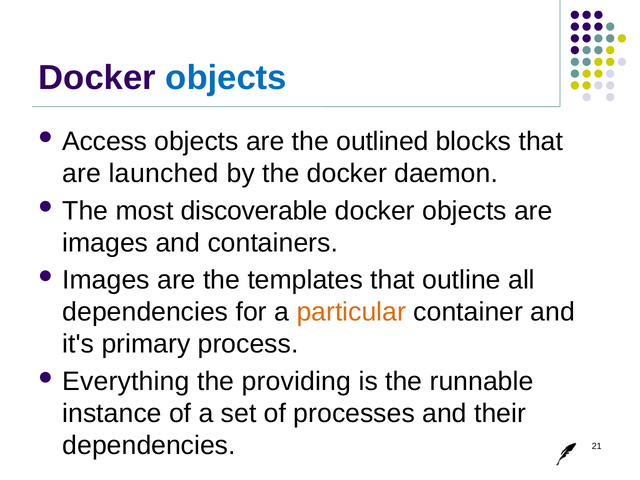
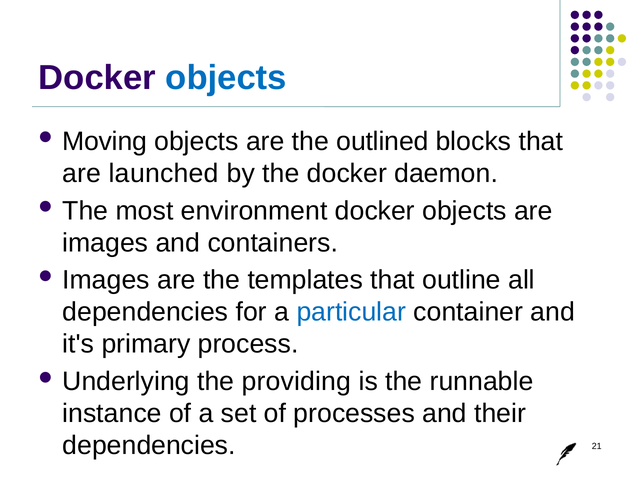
Access: Access -> Moving (105, 141)
discoverable: discoverable -> environment (254, 211)
particular colour: orange -> blue (351, 312)
Everything: Everything -> Underlying (126, 381)
